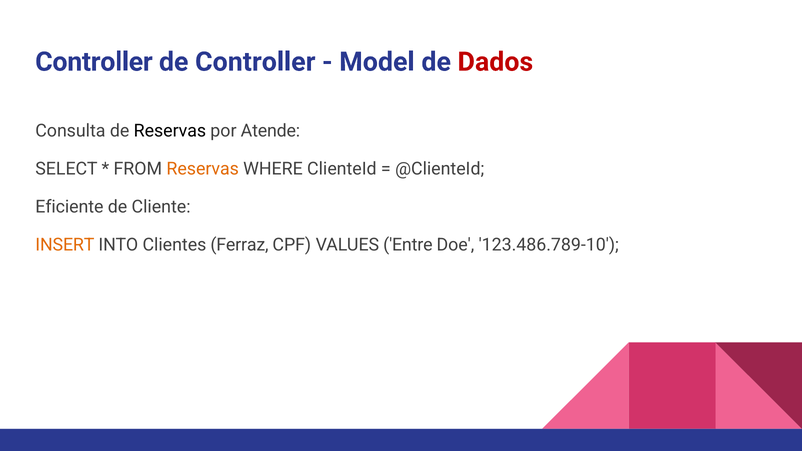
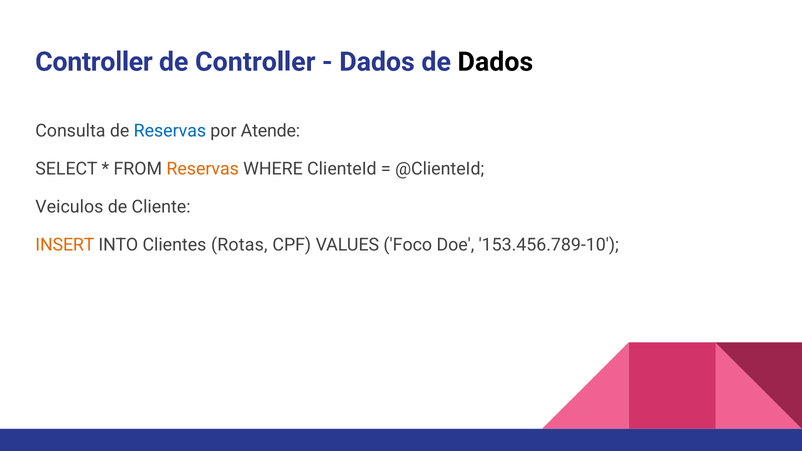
Model: Model -> Dados (377, 62)
Dados colour: red -> black (495, 62)
Reservas colour: black -> blue (170, 131)
Eficiente: Eficiente -> Veiculos (69, 207)
Ferraz: Ferraz -> Rotas (239, 245)
Entre: Entre -> Foco (408, 245)
123.486.789-10: 123.486.789-10 -> 153.456.789-10 (549, 245)
